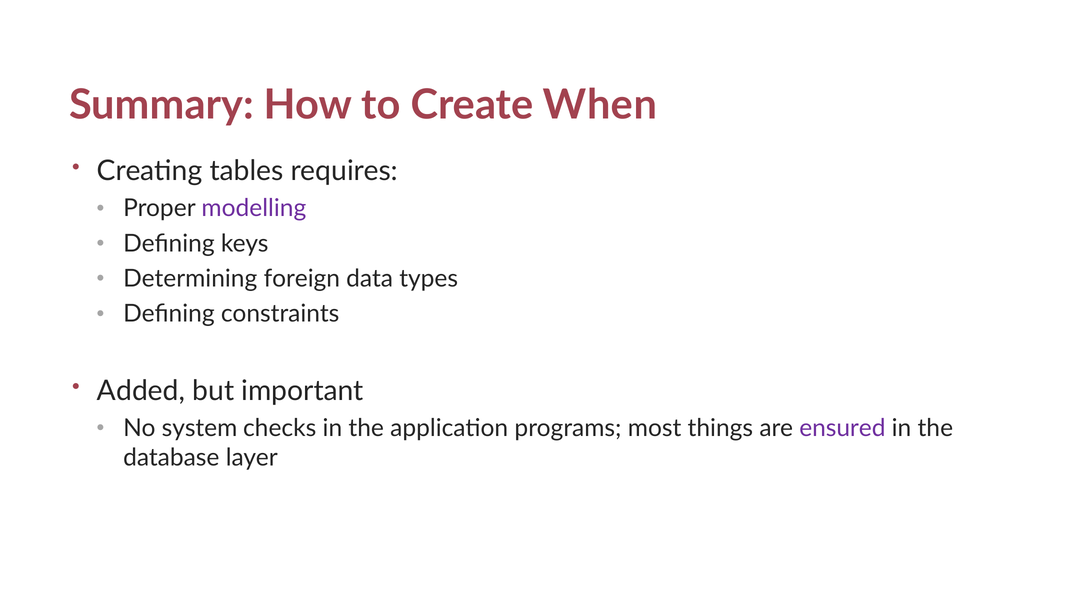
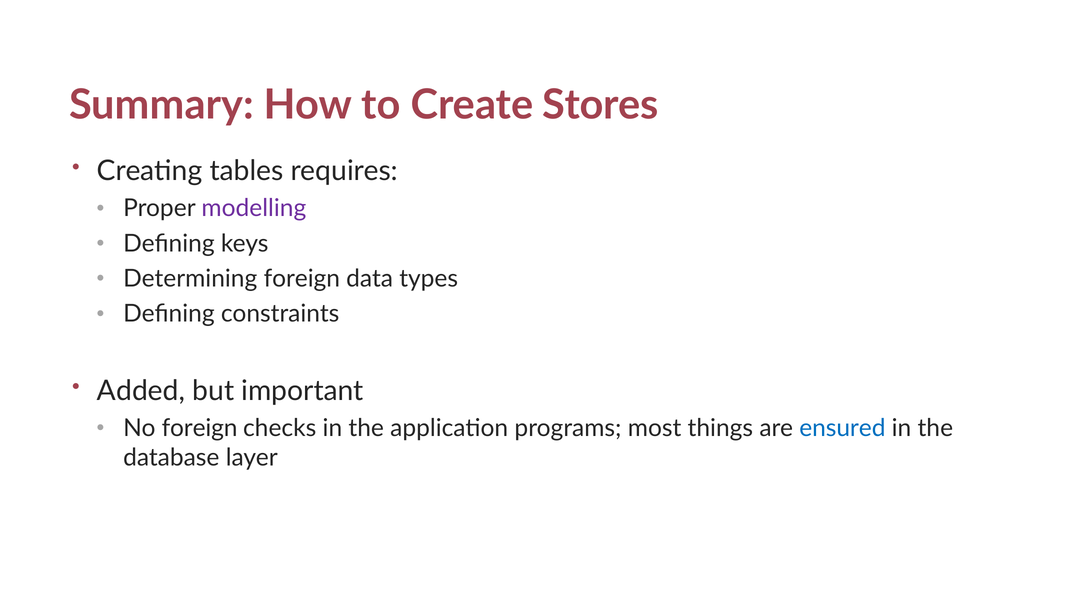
When: When -> Stores (600, 105)
No system: system -> foreign (200, 428)
ensured colour: purple -> blue (842, 428)
